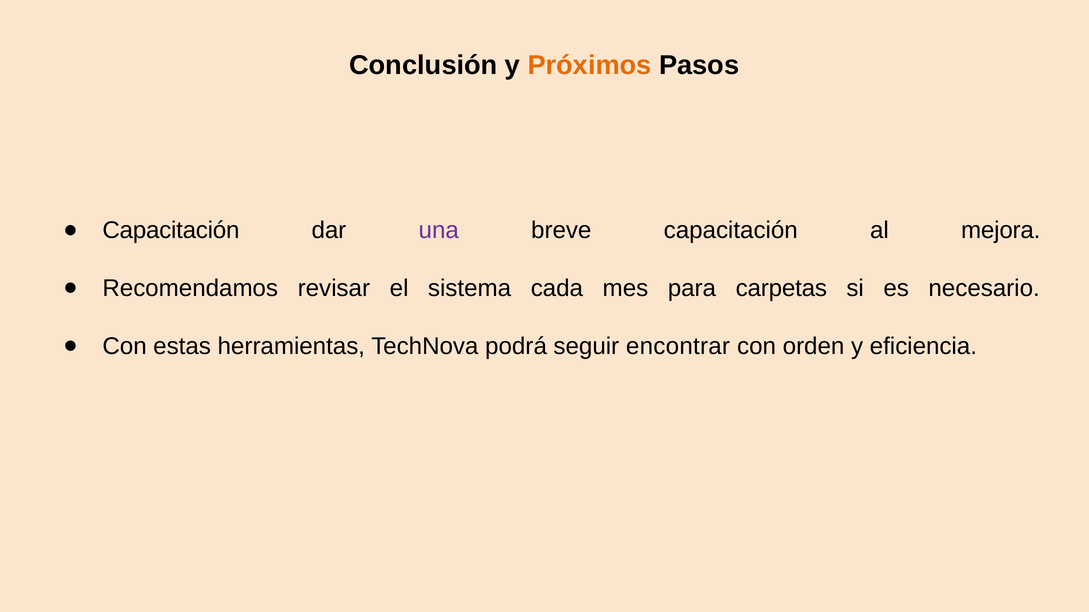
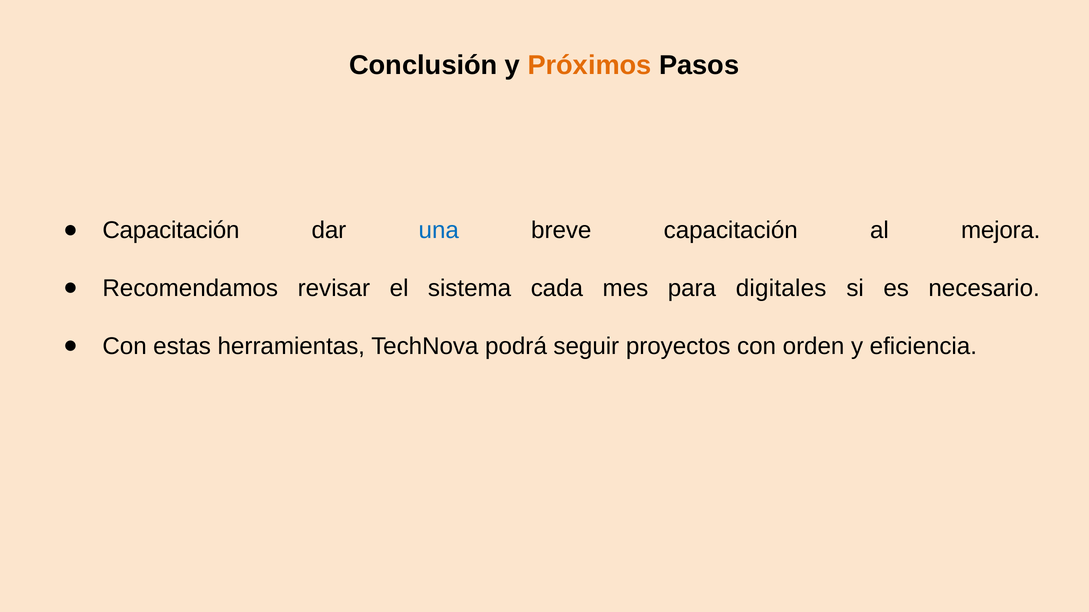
una colour: purple -> blue (439, 231)
carpetas: carpetas -> digitales (781, 289)
encontrar: encontrar -> proyectos (678, 347)
